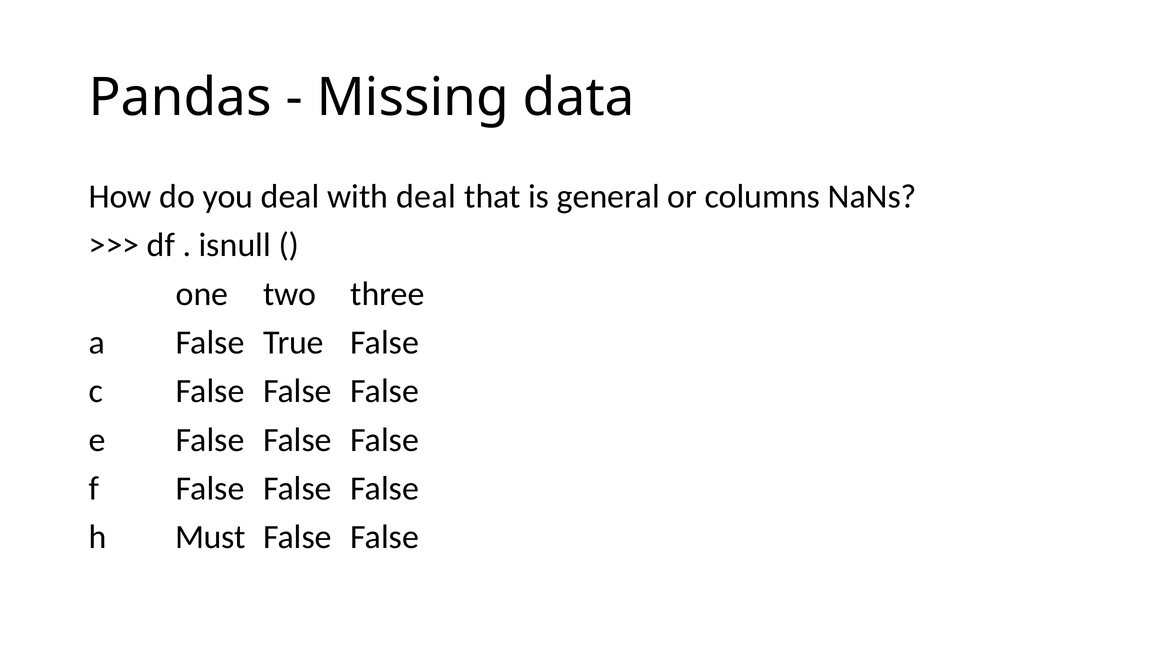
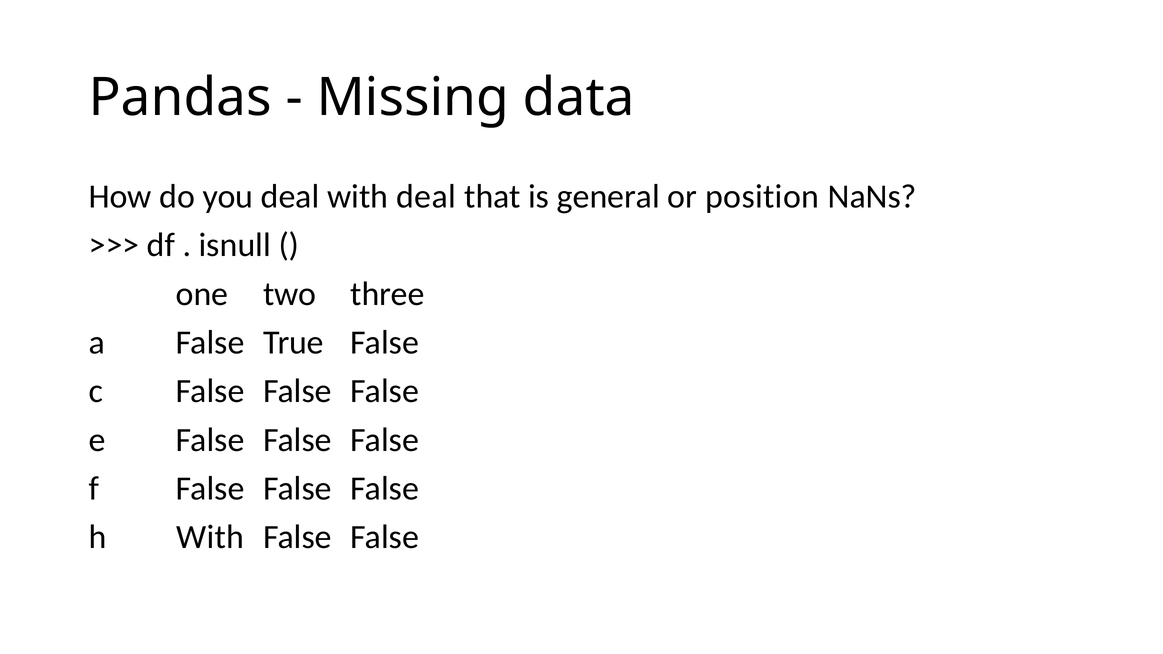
columns: columns -> position (762, 197)
h Must: Must -> With (210, 537)
